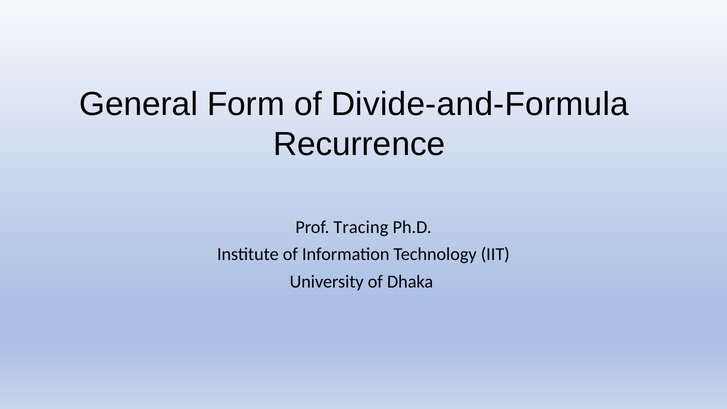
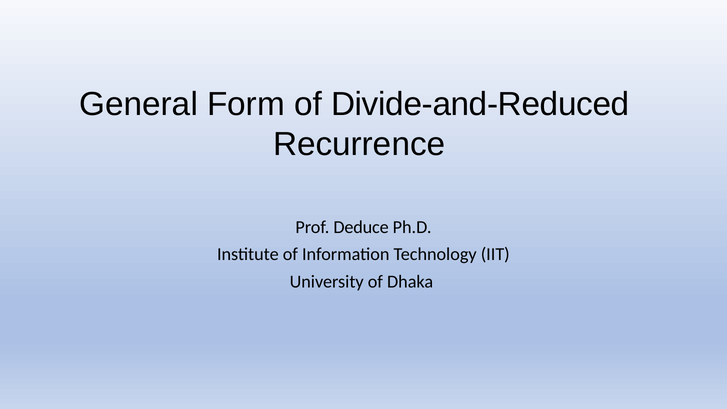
Divide-and-Formula: Divide-and-Formula -> Divide-and-Reduced (480, 104)
Tracing: Tracing -> Deduce (361, 227)
